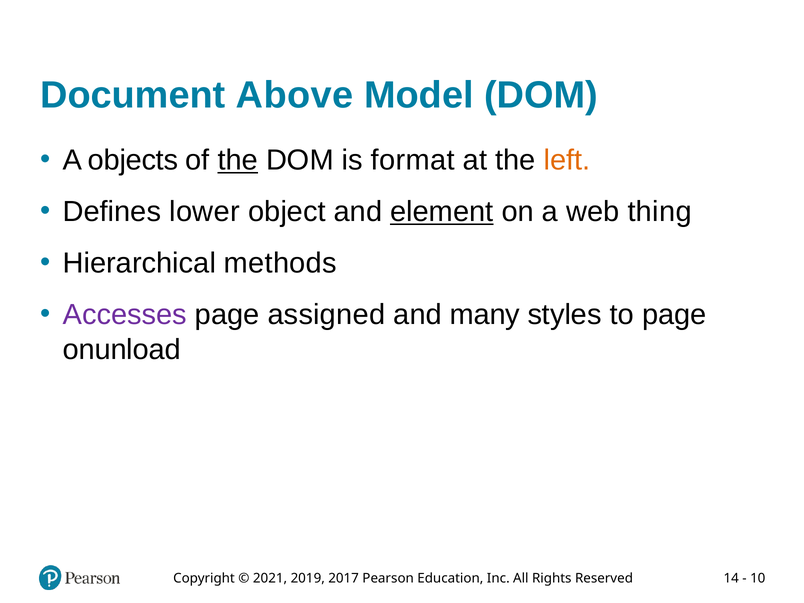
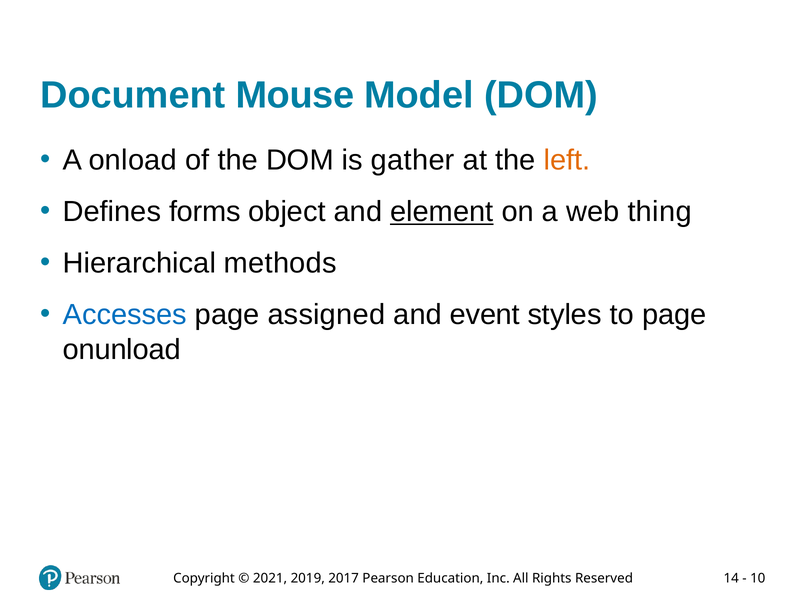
Above: Above -> Mouse (295, 95)
objects: objects -> onload (133, 160)
the underline: present -> none (238, 160)
format: format -> gather (413, 160)
lower: lower -> forms (205, 212)
Accesses colour: purple -> blue (125, 315)
many: many -> event (485, 315)
